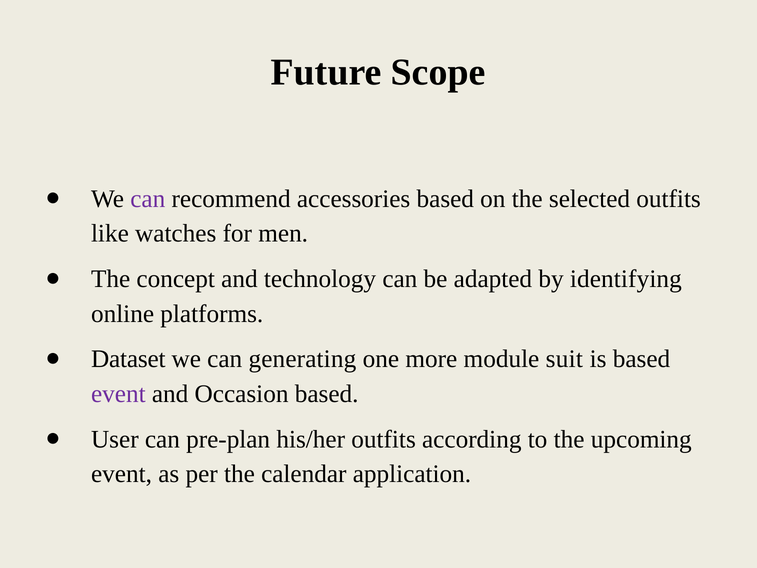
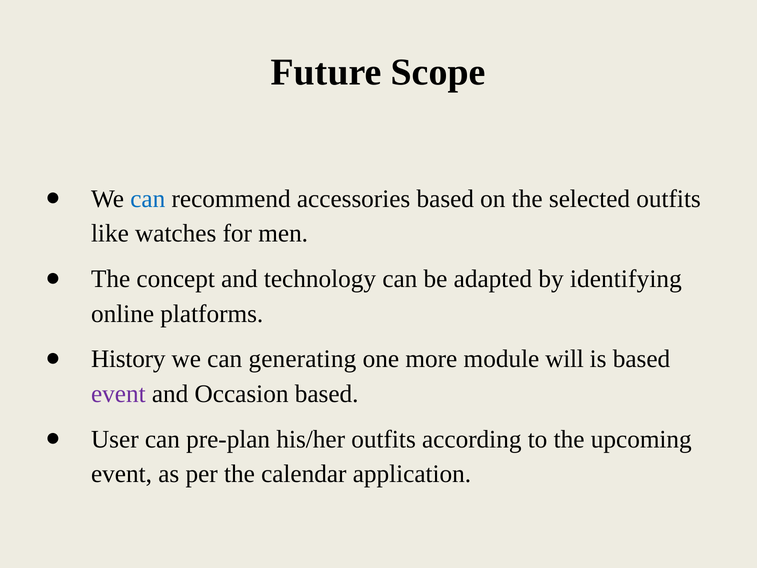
can colour: purple -> blue (148, 199)
Dataset: Dataset -> History (128, 359)
suit: suit -> will (565, 359)
